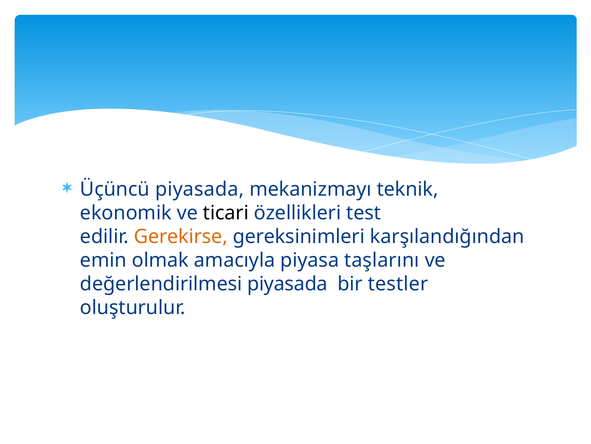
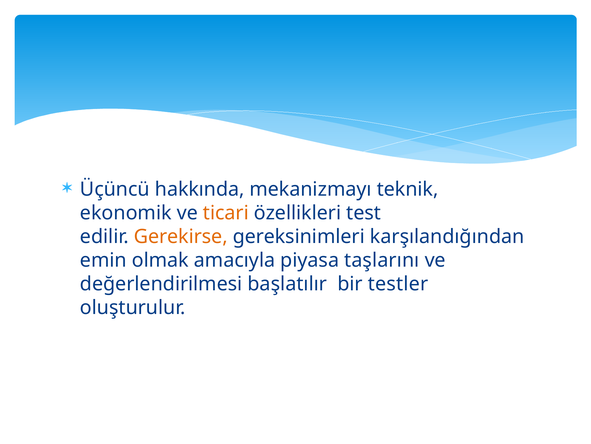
Üçüncü piyasada: piyasada -> hakkında (200, 189)
ticari colour: black -> orange (226, 213)
değerlendirilmesi piyasada: piyasada -> başlatılır (287, 284)
